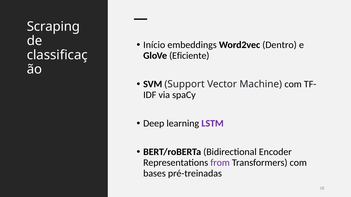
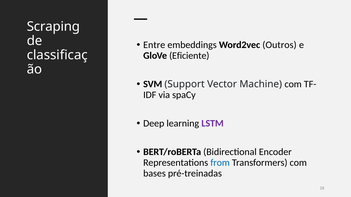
Início: Início -> Entre (154, 45)
Dentro: Dentro -> Outros (280, 45)
from colour: purple -> blue (220, 163)
